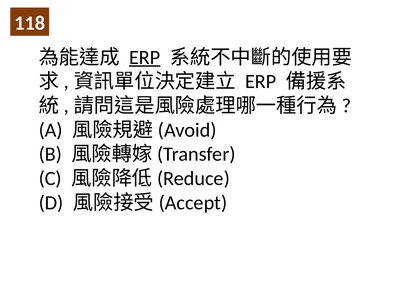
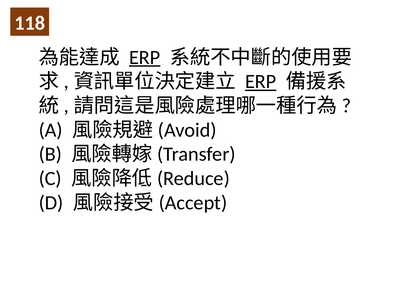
ERP underline: none -> present (261, 82)
